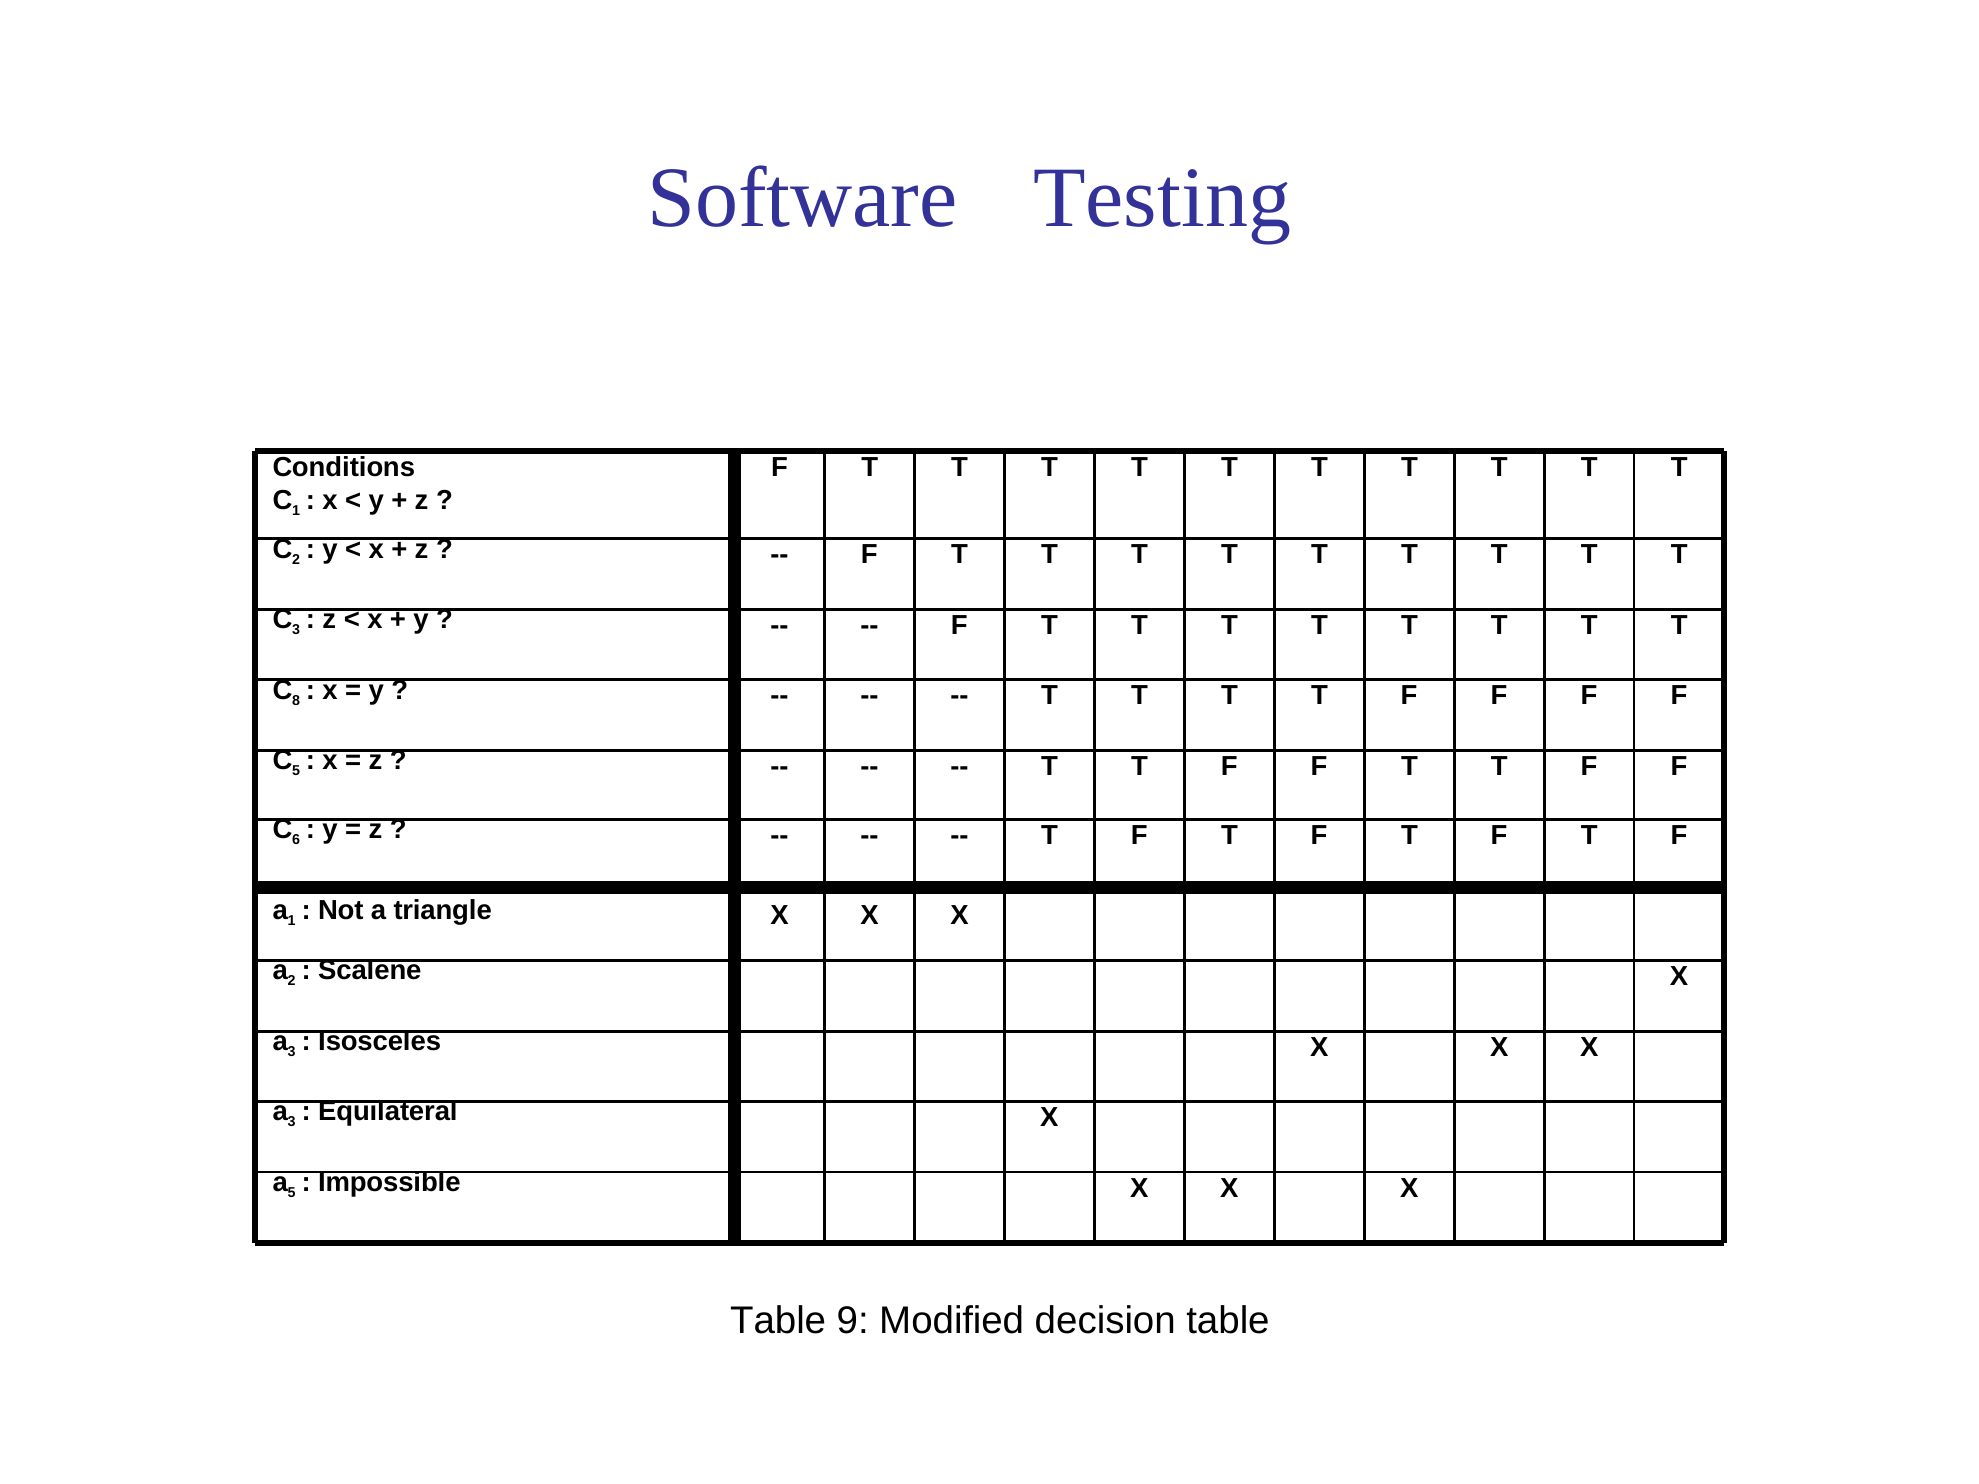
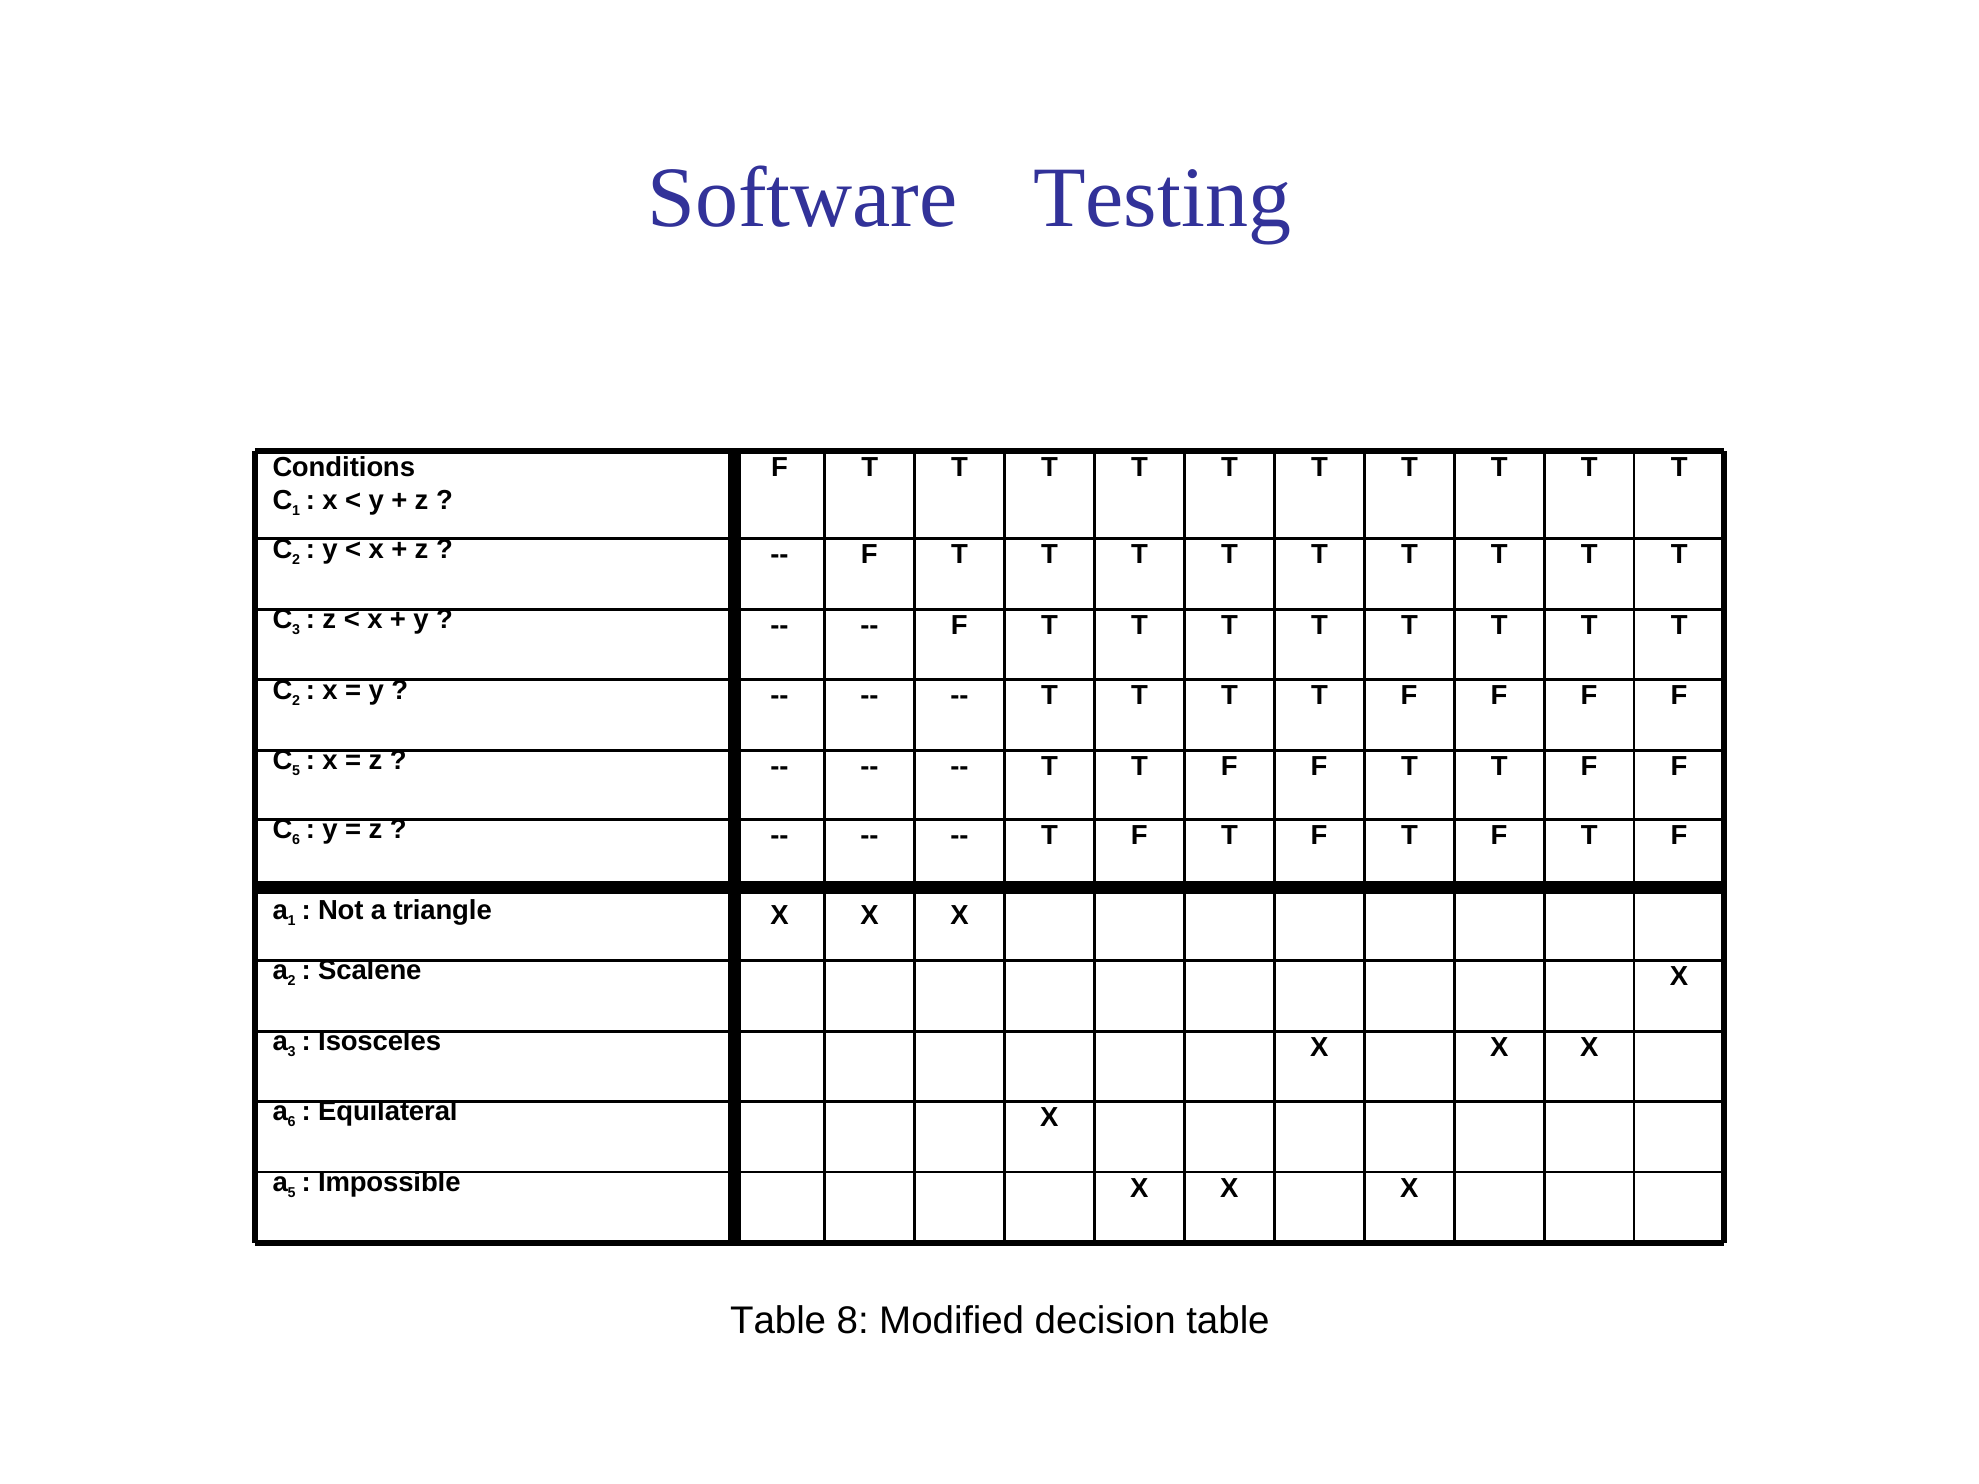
8: 8 -> 2 (296, 700)
3: 3 -> 6 (292, 1122)
9: 9 -> 8 (853, 1321)
